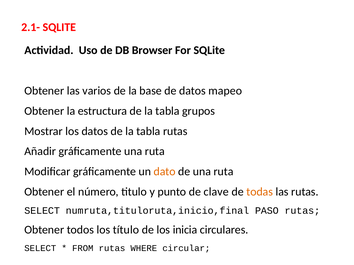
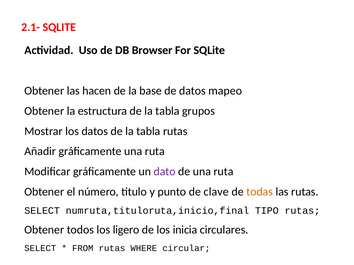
varios: varios -> hacen (97, 91)
dato colour: orange -> purple (165, 172)
PASO: PASO -> TIPO (267, 211)
título: título -> ligero (126, 230)
